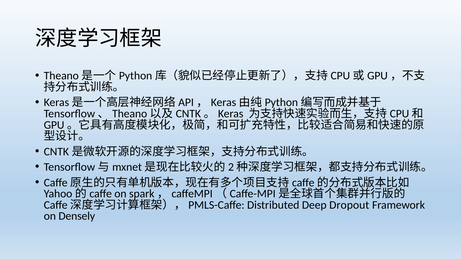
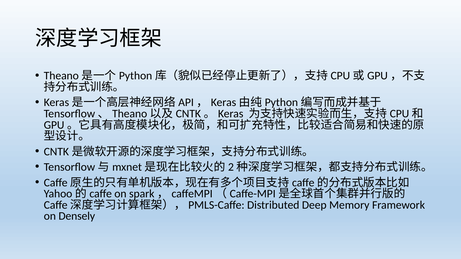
Dropout: Dropout -> Memory (349, 205)
